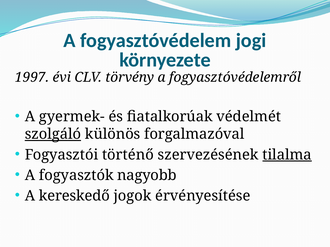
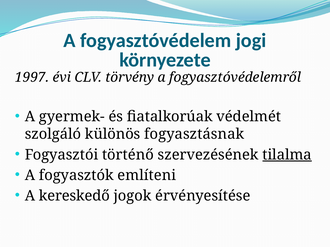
szolgáló underline: present -> none (53, 134)
forgalmazóval: forgalmazóval -> fogyasztásnak (194, 134)
nagyobb: nagyobb -> említeni (147, 176)
